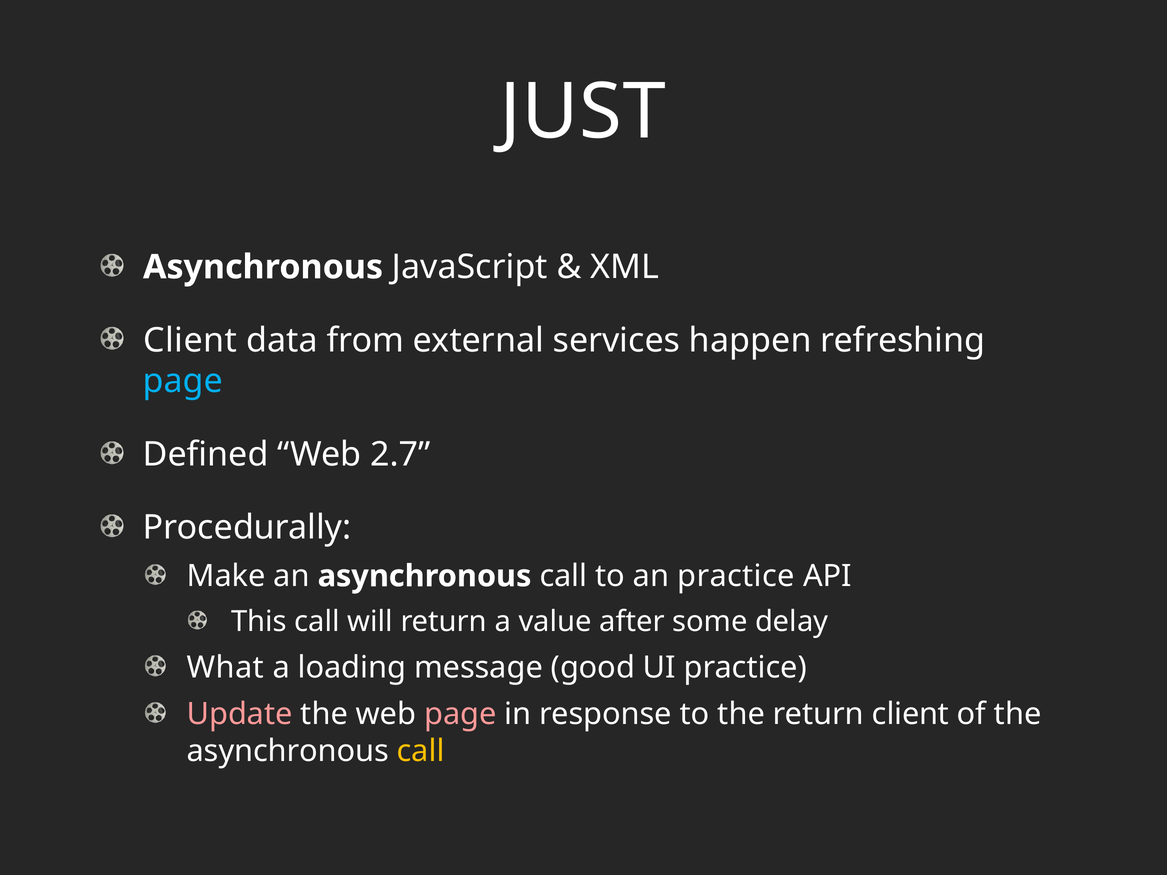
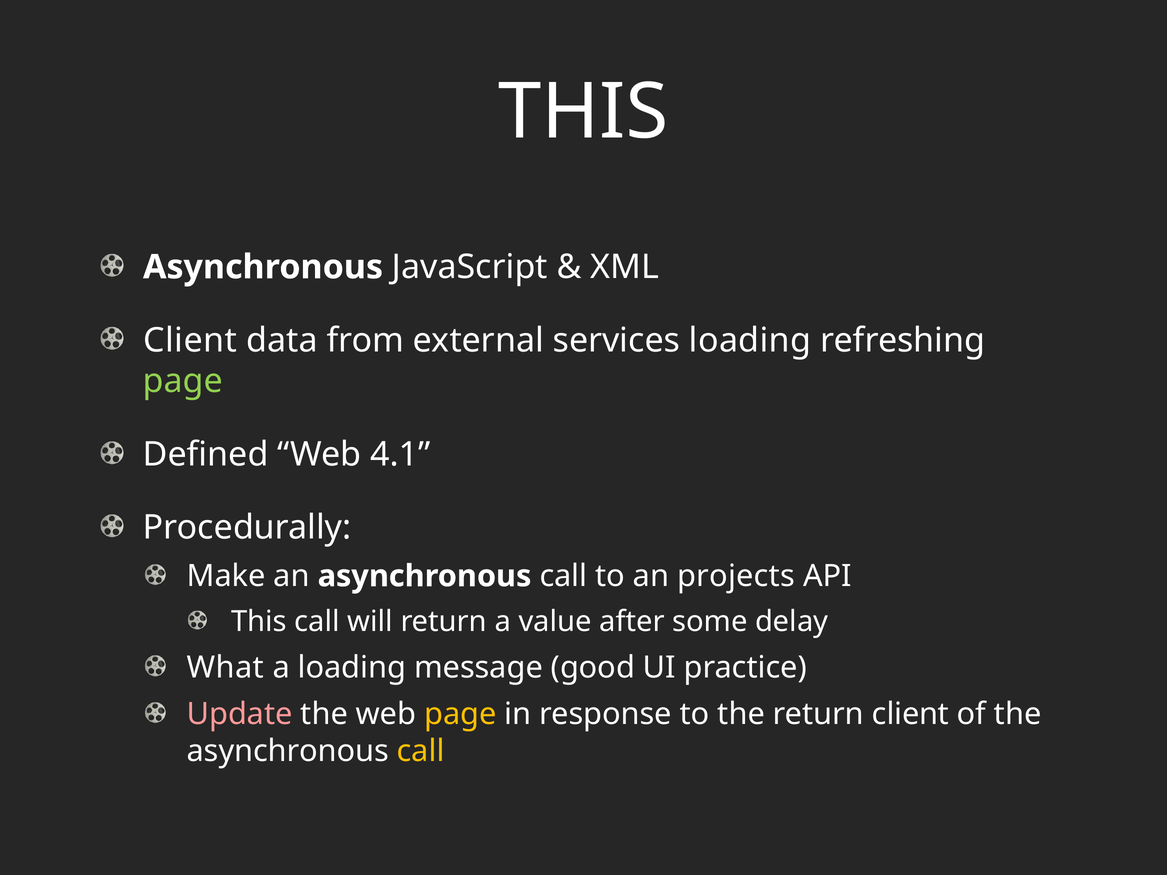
JUST: JUST -> THIS (583, 112)
services happen: happen -> loading (750, 340)
page colour: light blue -> light green (183, 381)
2.7: 2.7 -> 4.1 (400, 455)
an practice: practice -> projects (736, 576)
page colour: pink -> yellow (460, 714)
